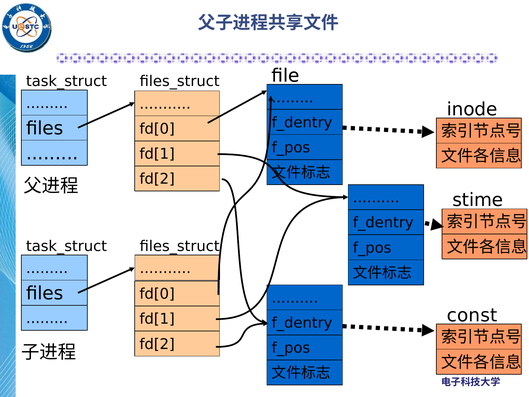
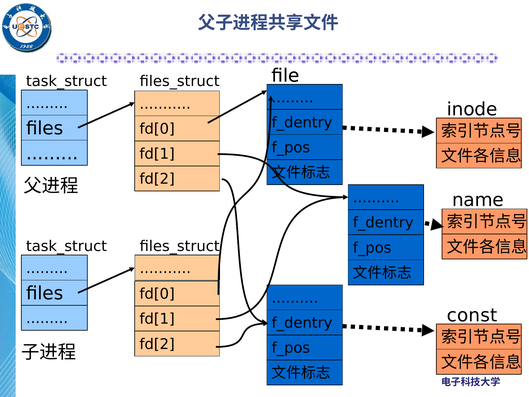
stime: stime -> name (478, 200)
